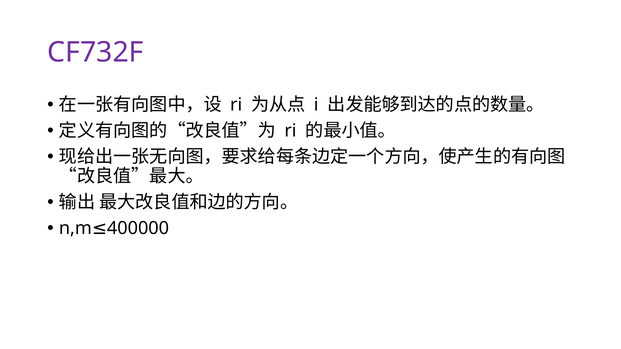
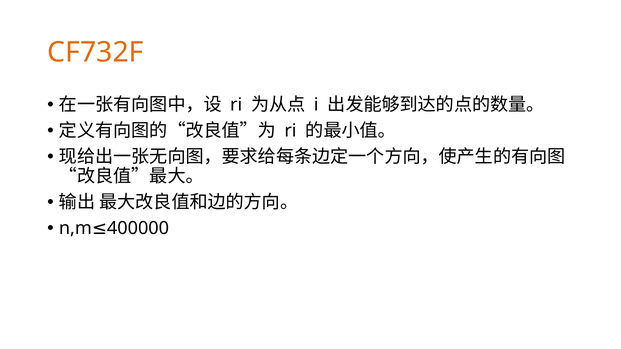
CF732F colour: purple -> orange (96, 52)
